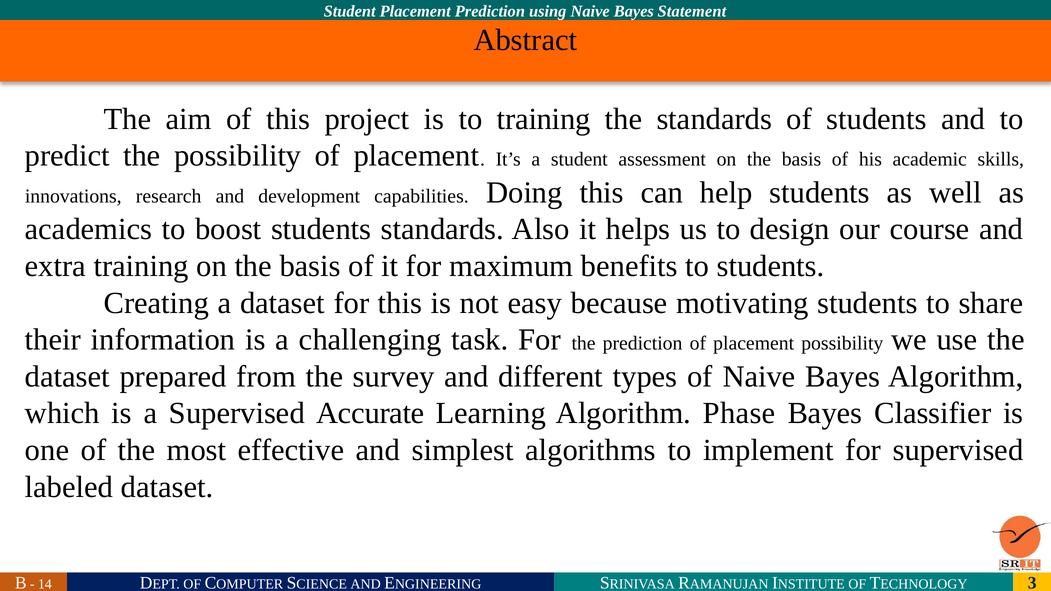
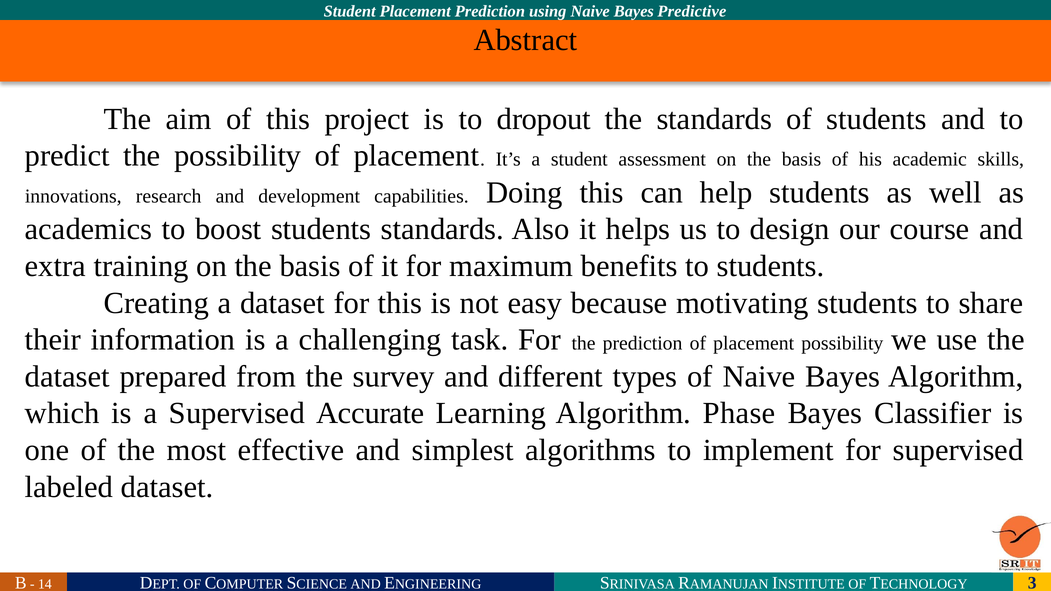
Statement: Statement -> Predictive (692, 11)
to training: training -> dropout (544, 119)
